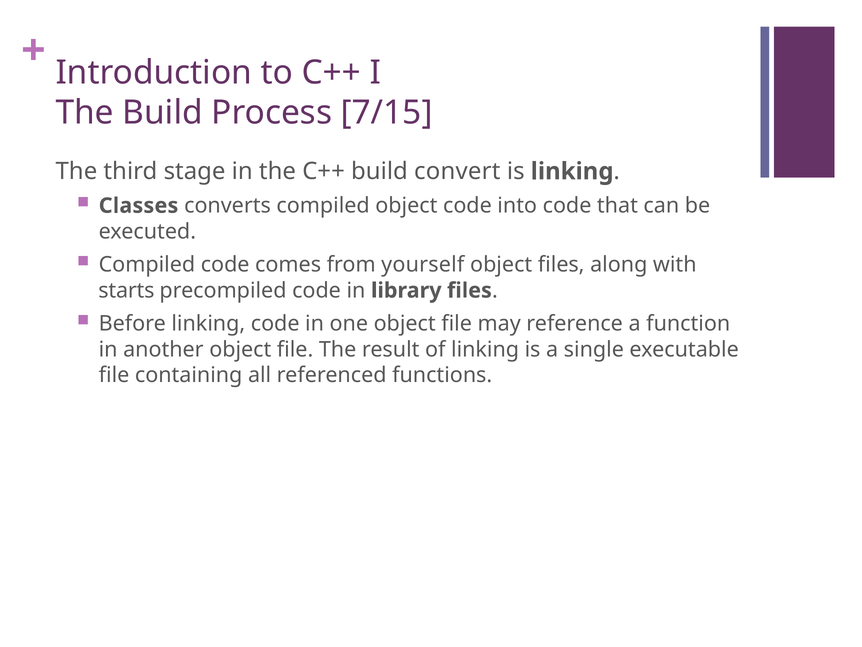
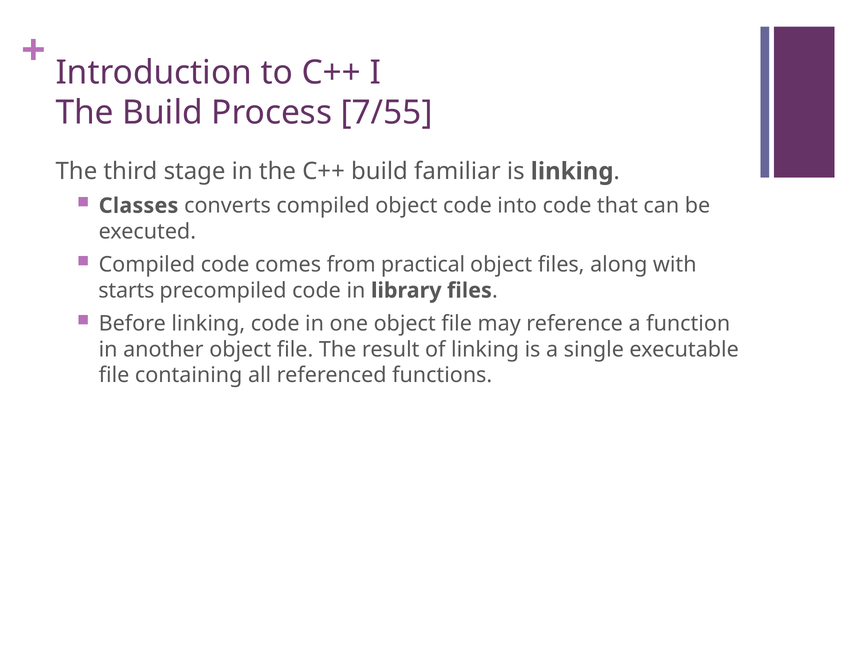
7/15: 7/15 -> 7/55 (387, 113)
convert: convert -> familiar (457, 171)
yourself: yourself -> practical (423, 264)
